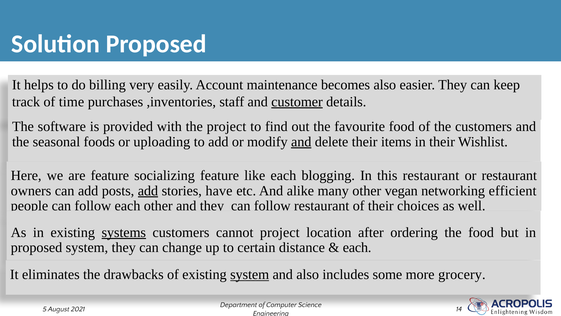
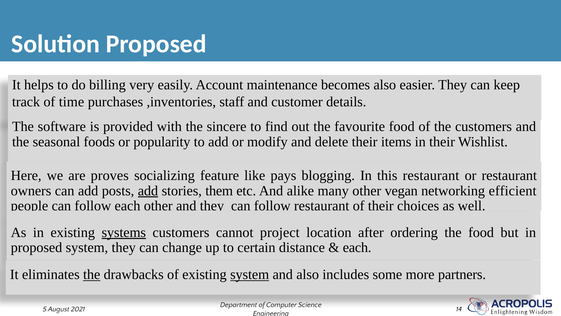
customer underline: present -> none (297, 102)
the project: project -> sincere (227, 126)
uploading: uploading -> popularity (162, 142)
and underline: present -> none (301, 142)
are feature: feature -> proves (110, 175)
like each: each -> pays (283, 175)
have: have -> them (219, 191)
the underline: none -> present (92, 274)
grocery: grocery -> partners (462, 274)
